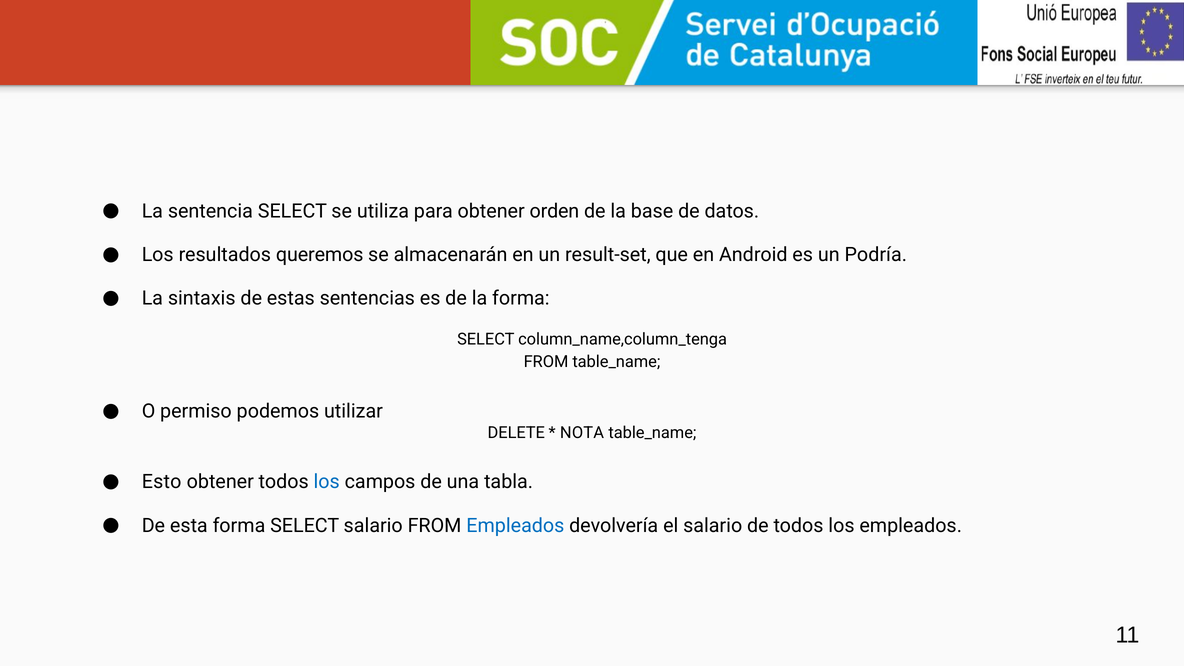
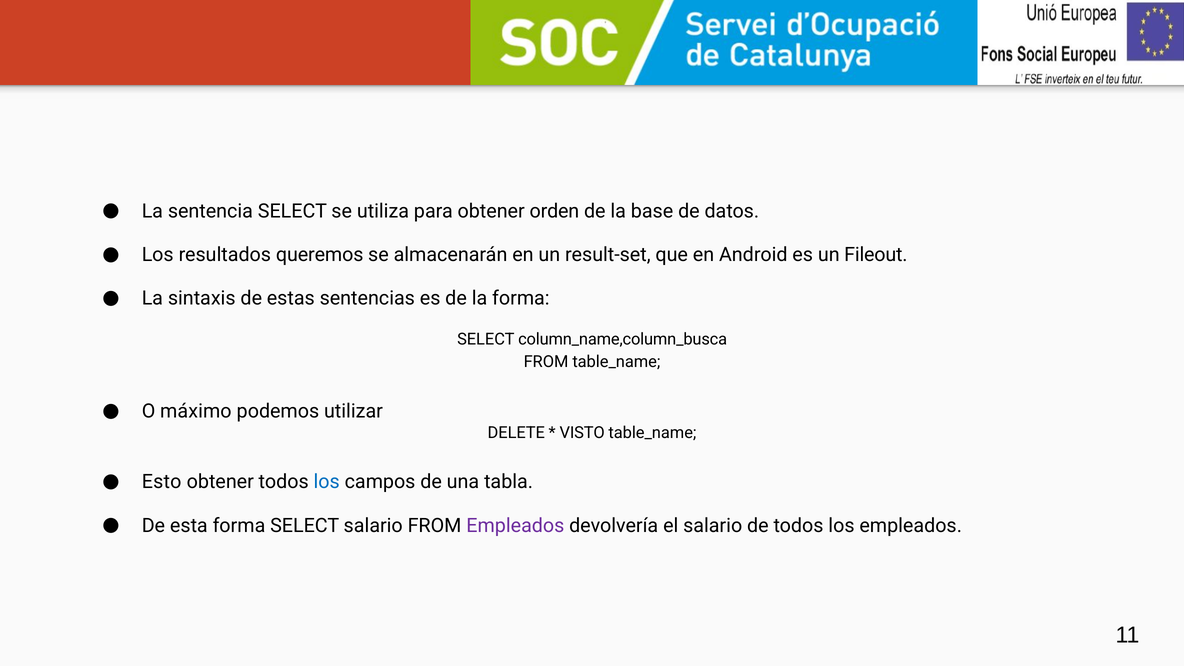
Podría: Podría -> Fileout (876, 255)
column_name,column_tenga: column_name,column_tenga -> column_name,column_busca (623, 339)
permiso: permiso -> máximo (196, 411)
NOTA: NOTA -> VISTO (582, 433)
Empleados colour: blue -> purple (515, 526)
